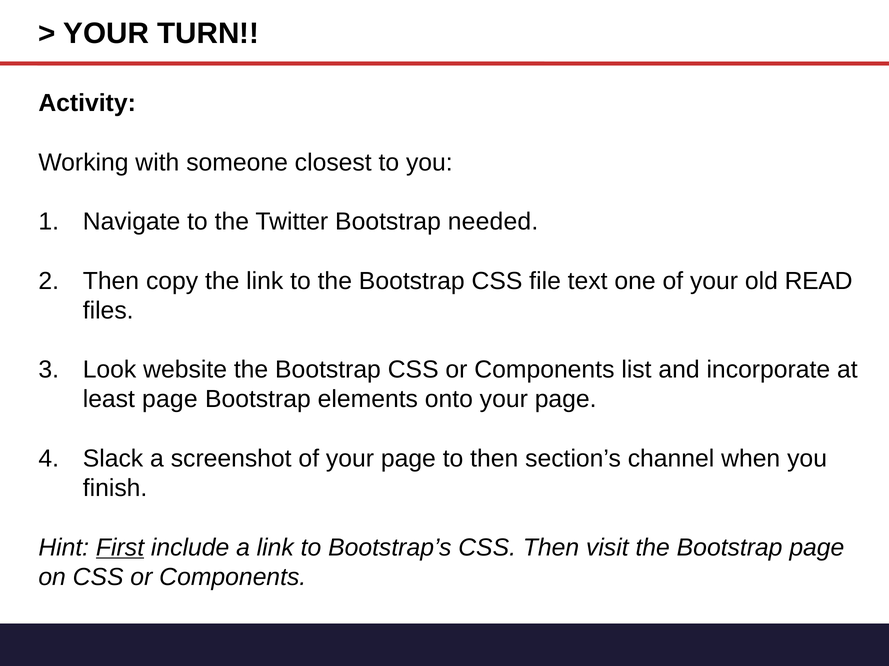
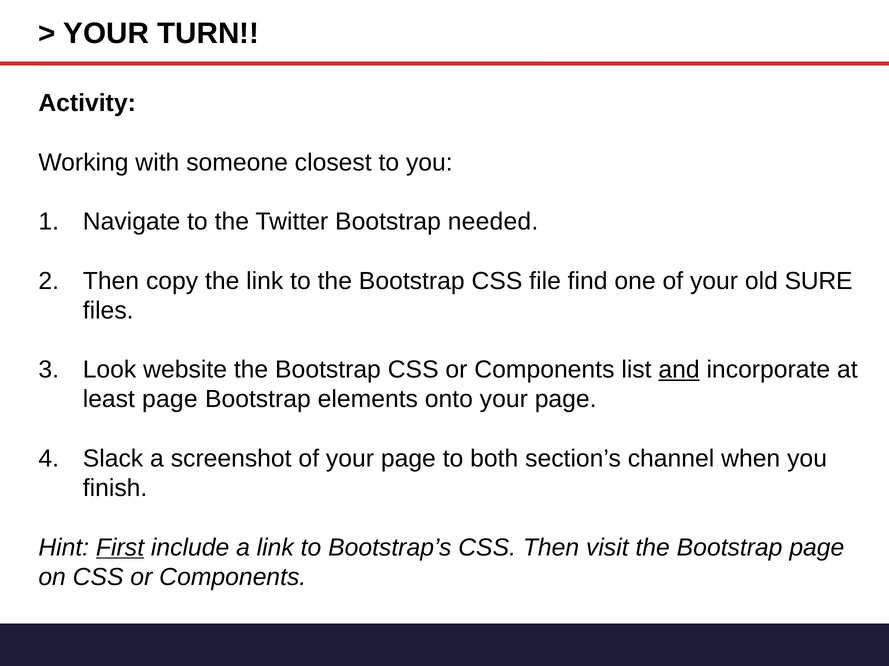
text: text -> find (588, 281)
READ: READ -> SURE (819, 281)
and underline: none -> present (679, 370)
to then: then -> both (494, 459)
